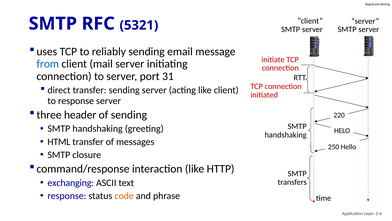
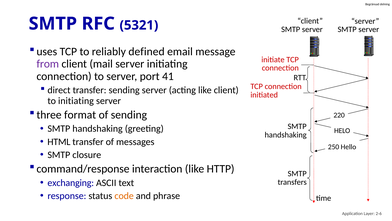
reliably sending: sending -> defined (147, 51)
from colour: blue -> purple (48, 64)
31: 31 -> 41 (168, 76)
to response: response -> initiating (76, 101)
header: header -> format (80, 115)
